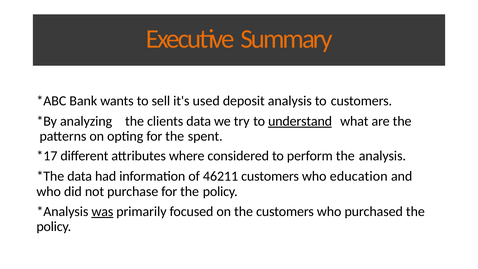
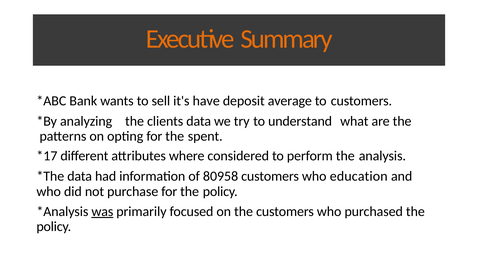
used: used -> have (206, 101)
deposit analysis: analysis -> average (290, 101)
understand underline: present -> none (300, 121)
46211: 46211 -> 80958 (221, 176)
